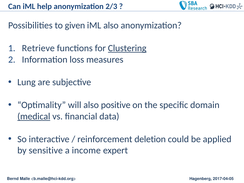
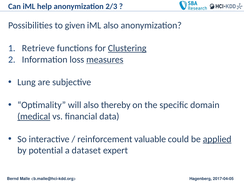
measures underline: none -> present (105, 60)
positive: positive -> thereby (116, 105)
deletion: deletion -> valuable (150, 139)
applied underline: none -> present (217, 139)
sensitive: sensitive -> potential (46, 150)
income: income -> dataset (86, 150)
